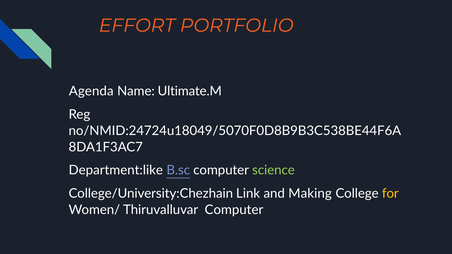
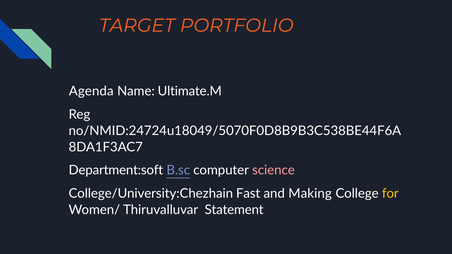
EFFORT: EFFORT -> TARGET (137, 26)
Department:like: Department:like -> Department:soft (116, 170)
science colour: light green -> pink (273, 170)
Link: Link -> Fast (248, 194)
Thiruvalluvar Computer: Computer -> Statement (234, 210)
